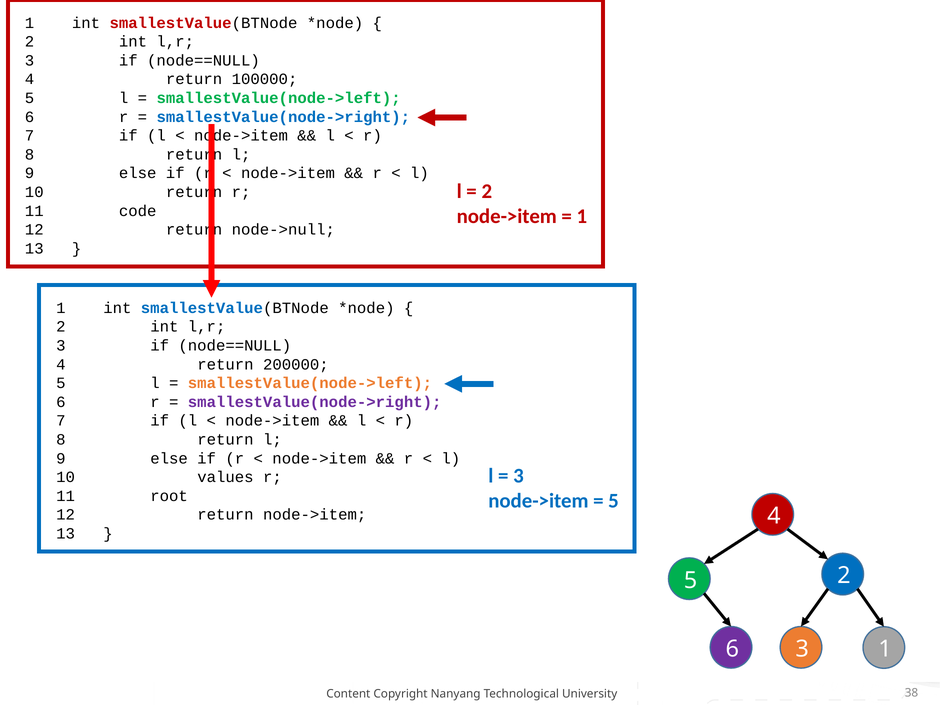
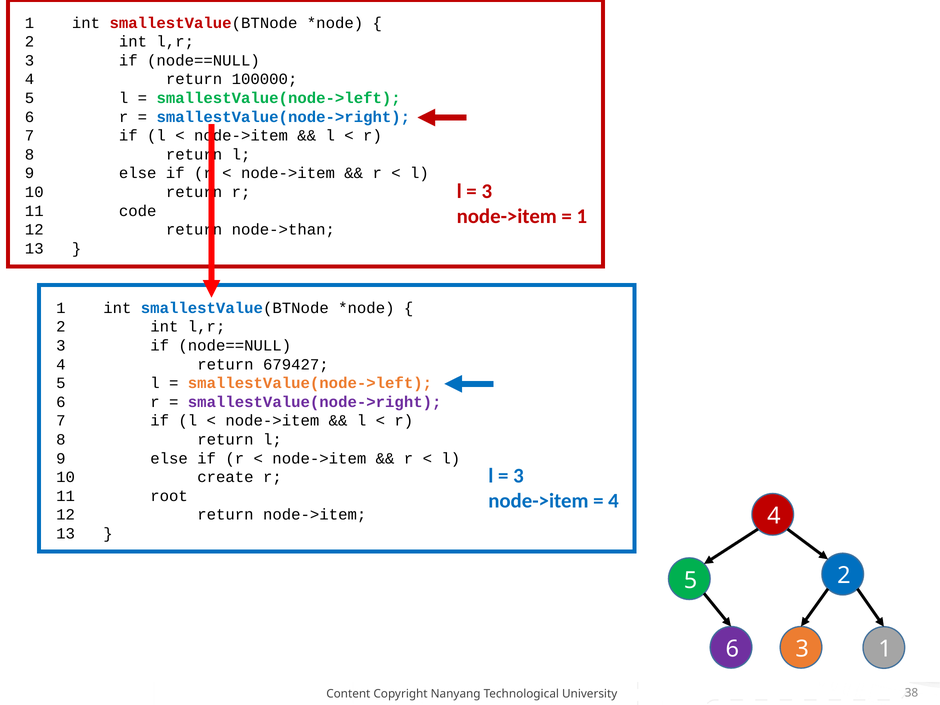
2: 2 -> 3 (487, 191)
node->null: node->null -> node->than (283, 230)
200000: 200000 -> 679427 (296, 364)
values: values -> create (225, 477)
5: 5 -> 4 (613, 501)
